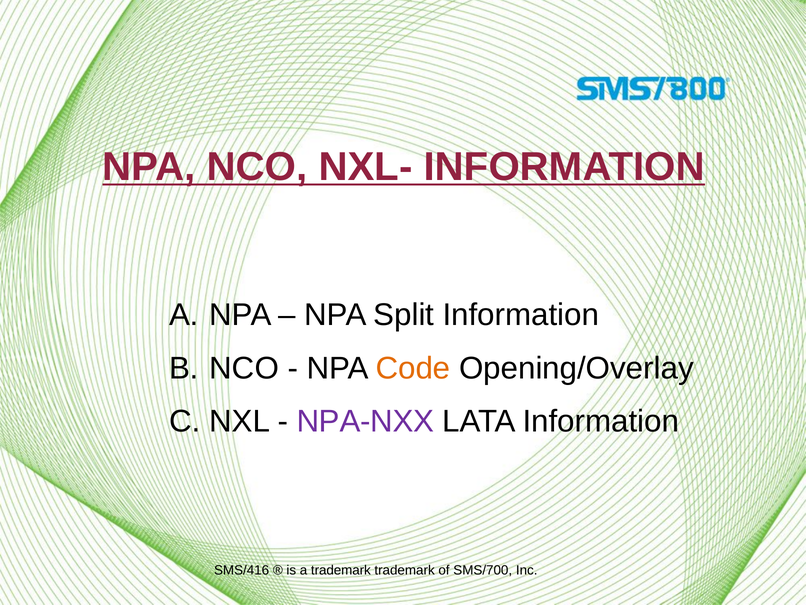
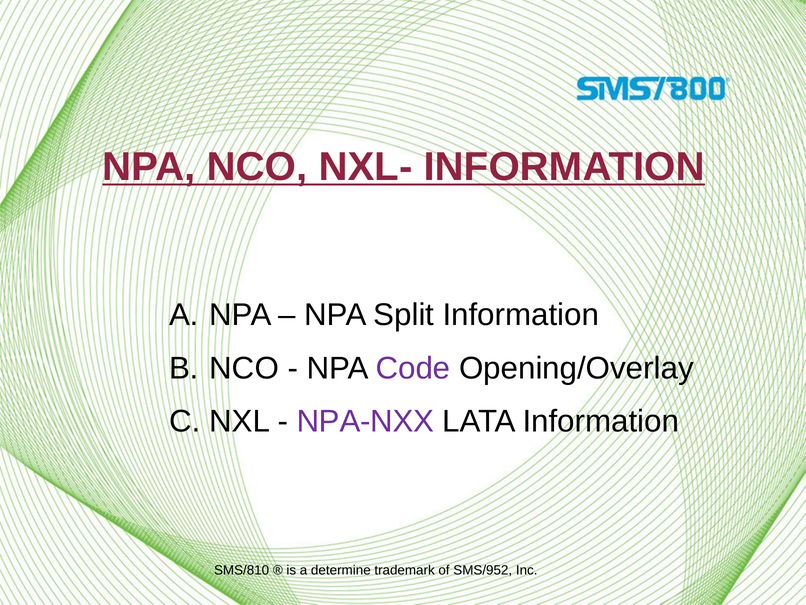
Code colour: orange -> purple (413, 368)
SMS/416: SMS/416 -> SMS/810 (242, 570)
a trademark: trademark -> determine (341, 570)
SMS/700: SMS/700 -> SMS/952 (483, 570)
